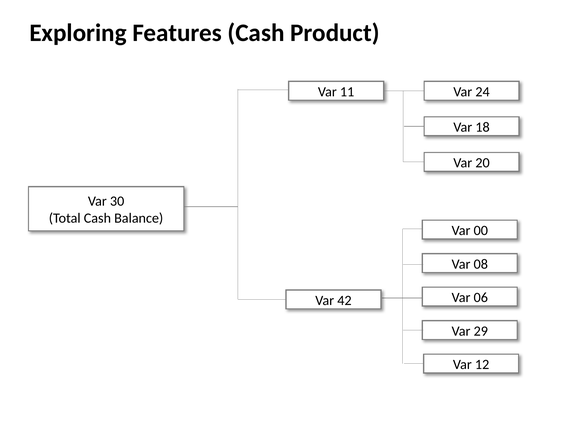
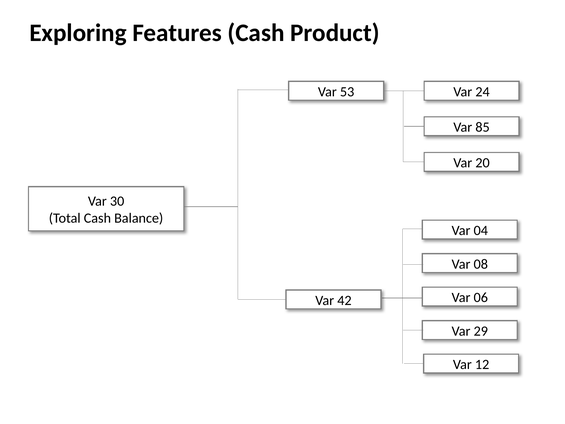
11: 11 -> 53 (347, 92)
18: 18 -> 85 (483, 127)
00: 00 -> 04 (481, 230)
